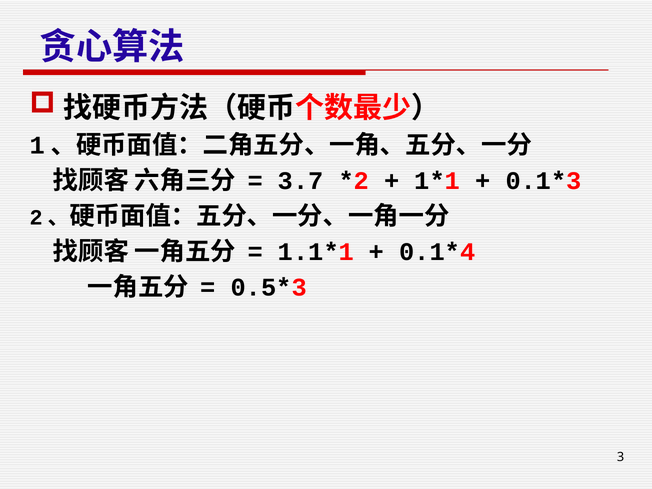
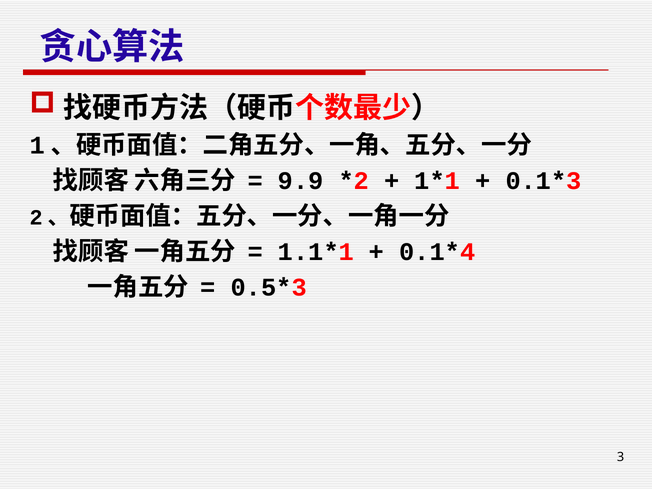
3.7: 3.7 -> 9.9 (301, 181)
